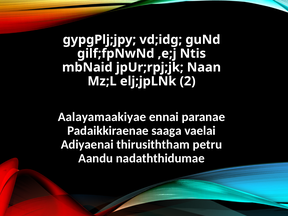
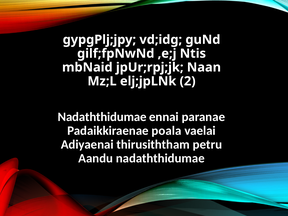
Aalayamaakiyae: Aalayamaakiyae -> Nadaththidumae (102, 117)
saaga: saaga -> poala (166, 131)
